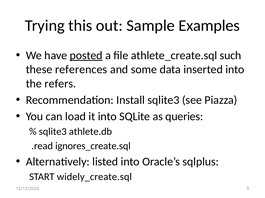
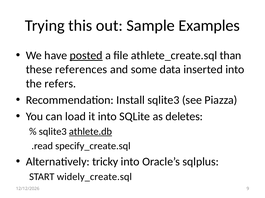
such: such -> than (231, 56)
queries: queries -> deletes (184, 117)
athlete.db underline: none -> present (90, 132)
ignores_create.sql: ignores_create.sql -> specify_create.sql (93, 147)
listed: listed -> tricky (105, 162)
